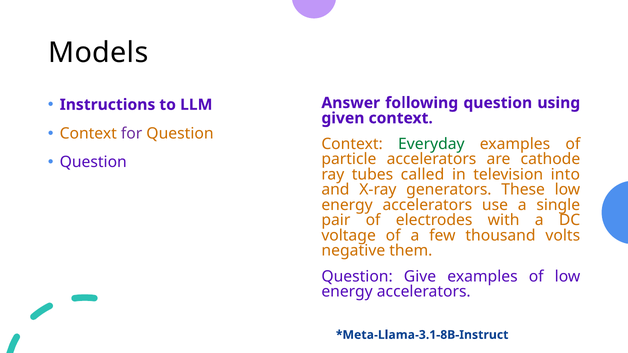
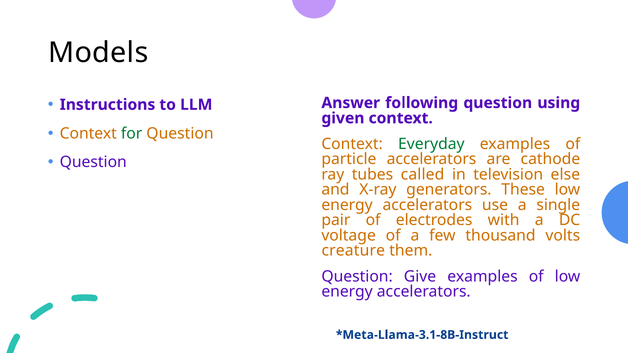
for colour: purple -> green (132, 134)
into: into -> else (565, 175)
negative: negative -> creature (353, 251)
